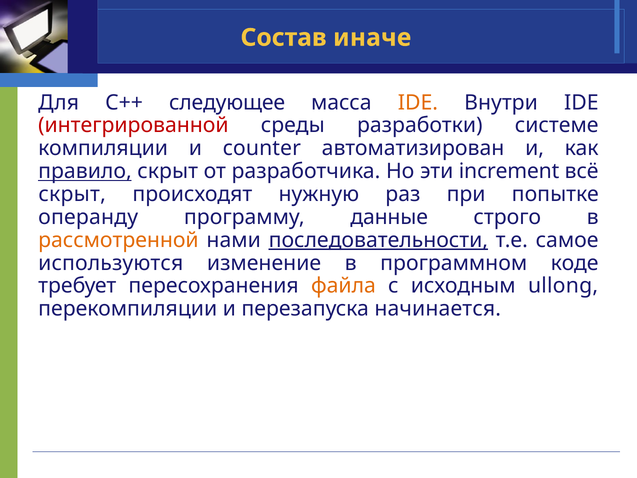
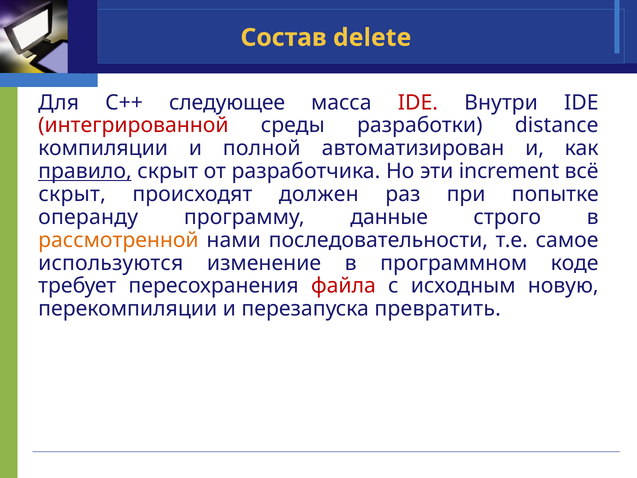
иначе: иначе -> delete (372, 38)
IDE colour: orange -> red (418, 102)
системе: системе -> distance (557, 125)
counter: counter -> полной (262, 148)
нужную: нужную -> должен (319, 194)
последовательности underline: present -> none (378, 240)
файла colour: orange -> red (343, 286)
ullong: ullong -> новую (563, 286)
начинается: начинается -> превратить (438, 309)
